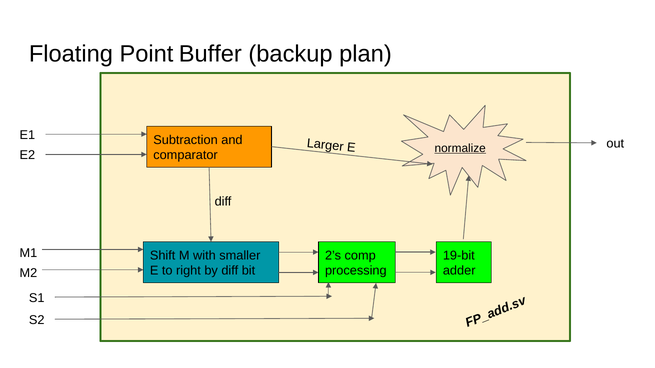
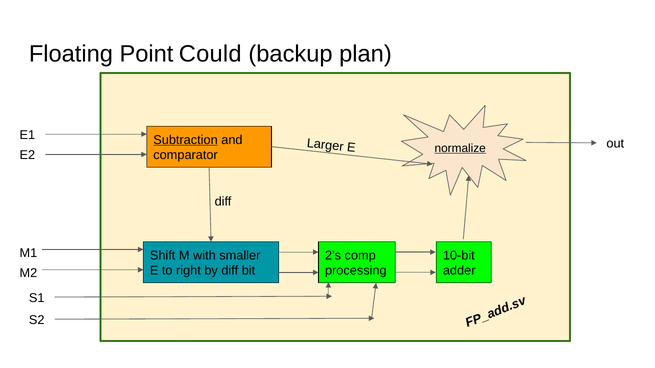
Buffer: Buffer -> Could (210, 54)
Subtraction underline: none -> present (186, 140)
19-bit: 19-bit -> 10-bit (459, 256)
